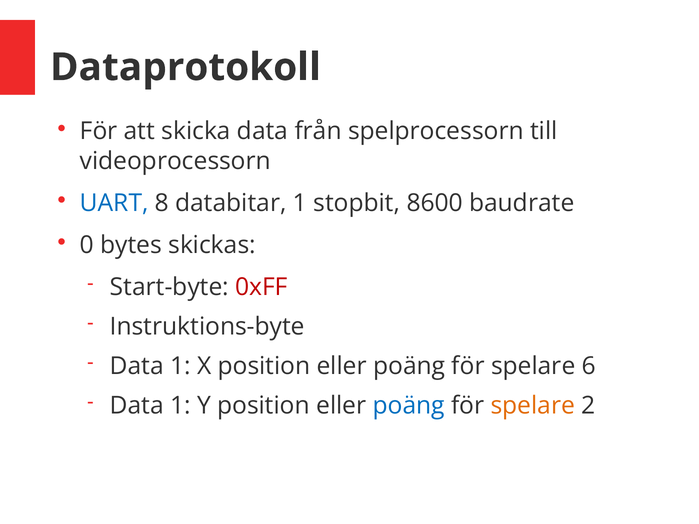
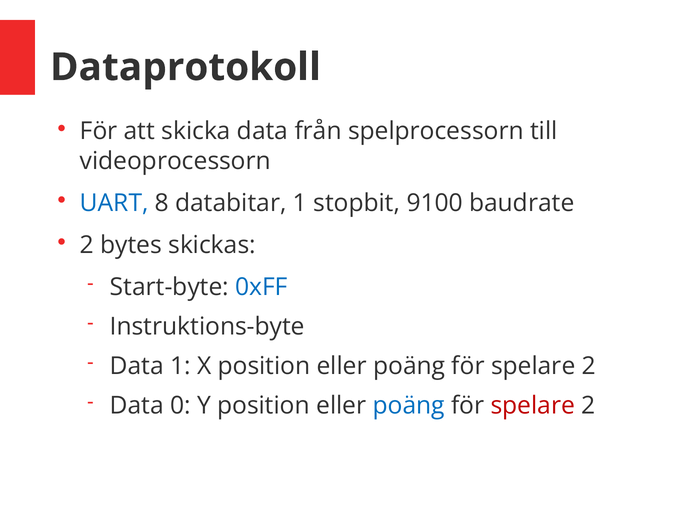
8600: 8600 -> 9100 (435, 203)
0: 0 -> 2 (87, 245)
0xFF colour: red -> blue (261, 287)
6: 6 -> 2 (589, 366)
1: 1 -> 0 (180, 406)
spelare colour: orange -> red (533, 406)
